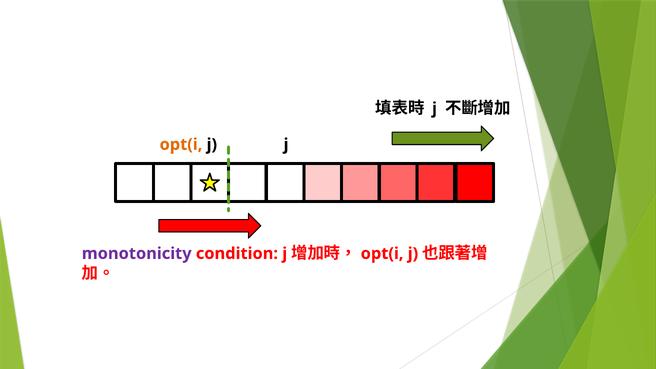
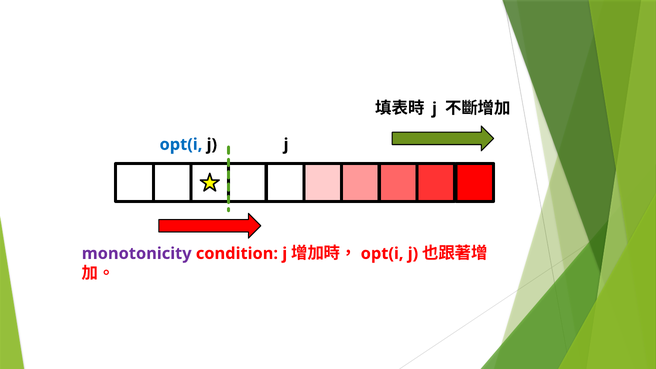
opt(i colour: orange -> blue (181, 144)
